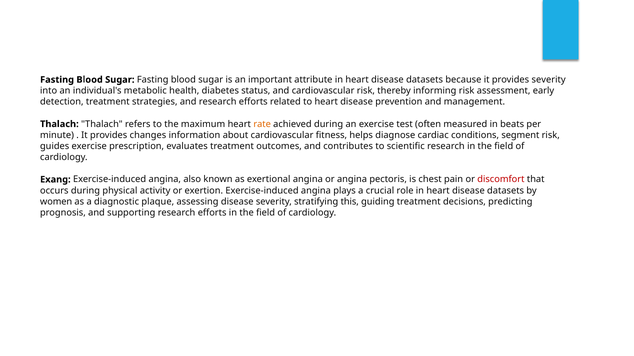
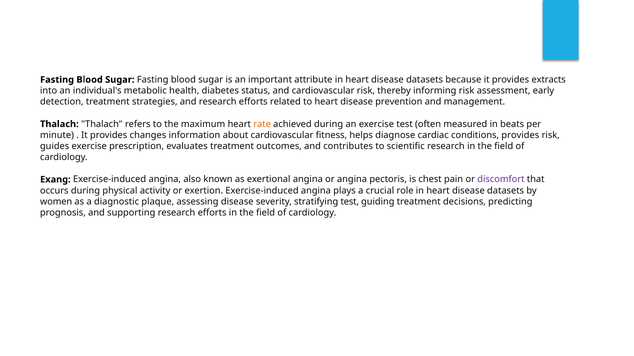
provides severity: severity -> extracts (549, 80)
conditions segment: segment -> provides (520, 135)
discomfort colour: red -> purple (501, 180)
stratifying this: this -> test (350, 202)
